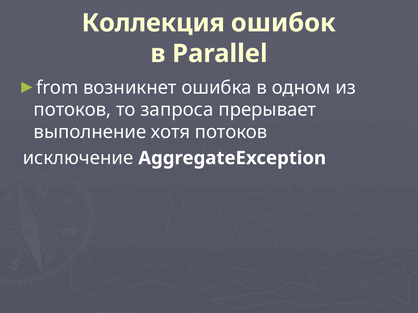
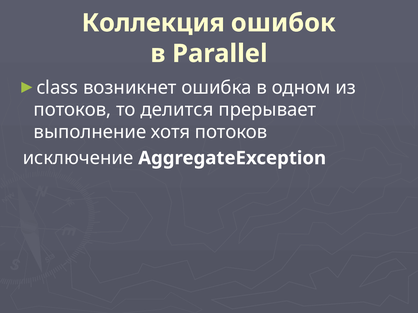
from: from -> class (57, 88)
запроса: запроса -> делится (177, 110)
